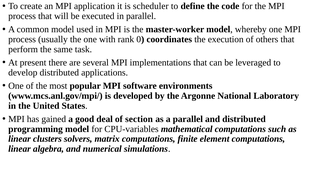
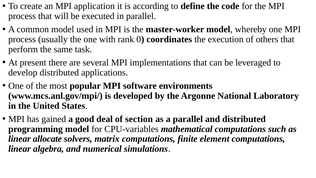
scheduler: scheduler -> according (151, 6)
clusters: clusters -> allocate (47, 139)
